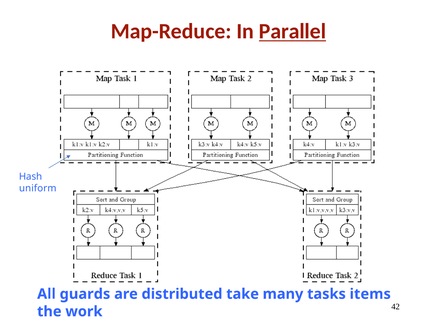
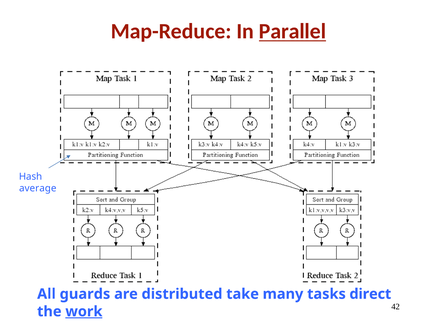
uniform: uniform -> average (38, 188)
items: items -> direct (370, 294)
work underline: none -> present (84, 311)
